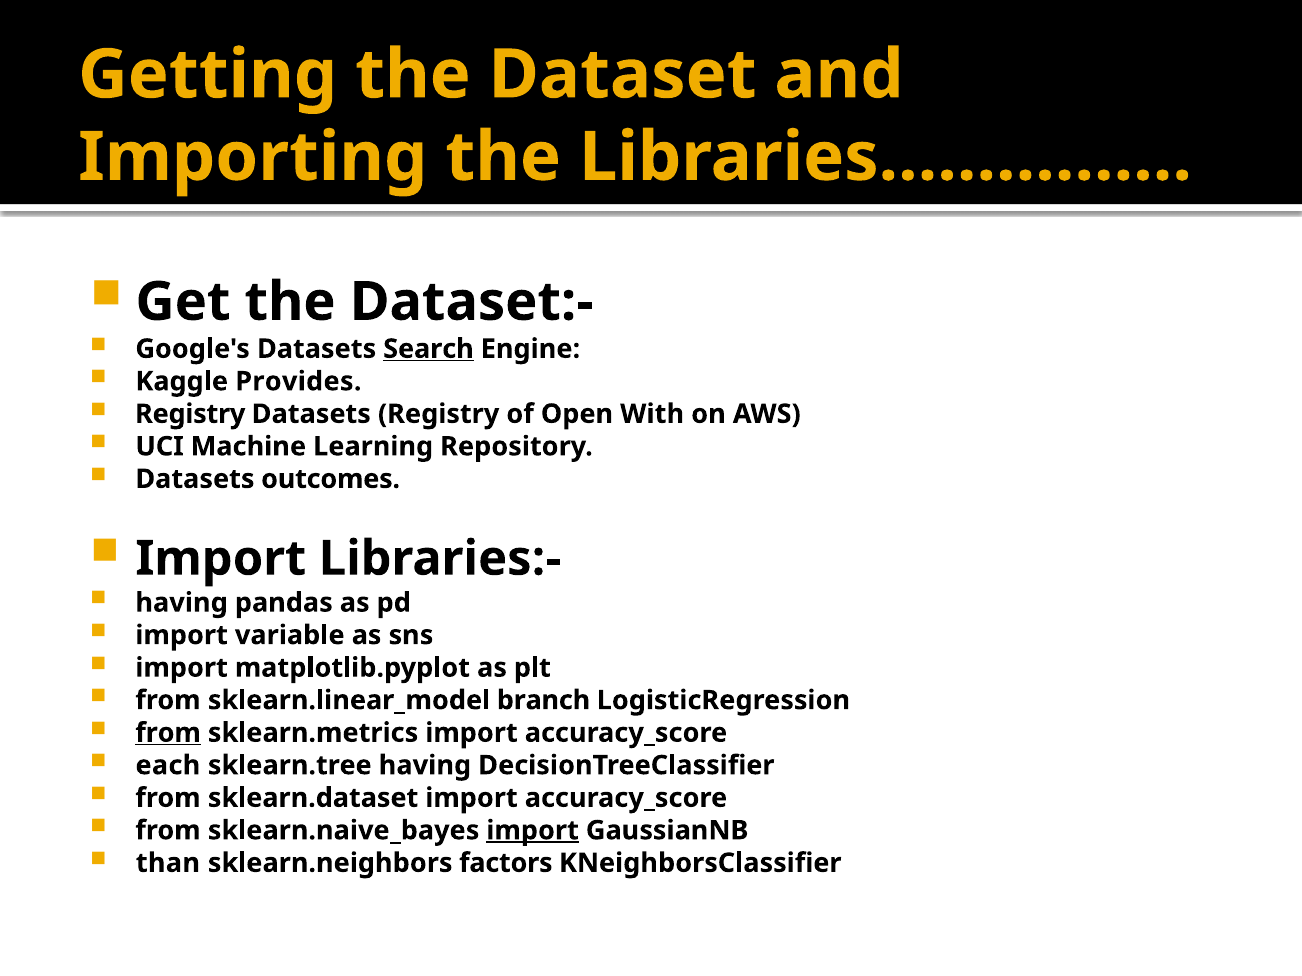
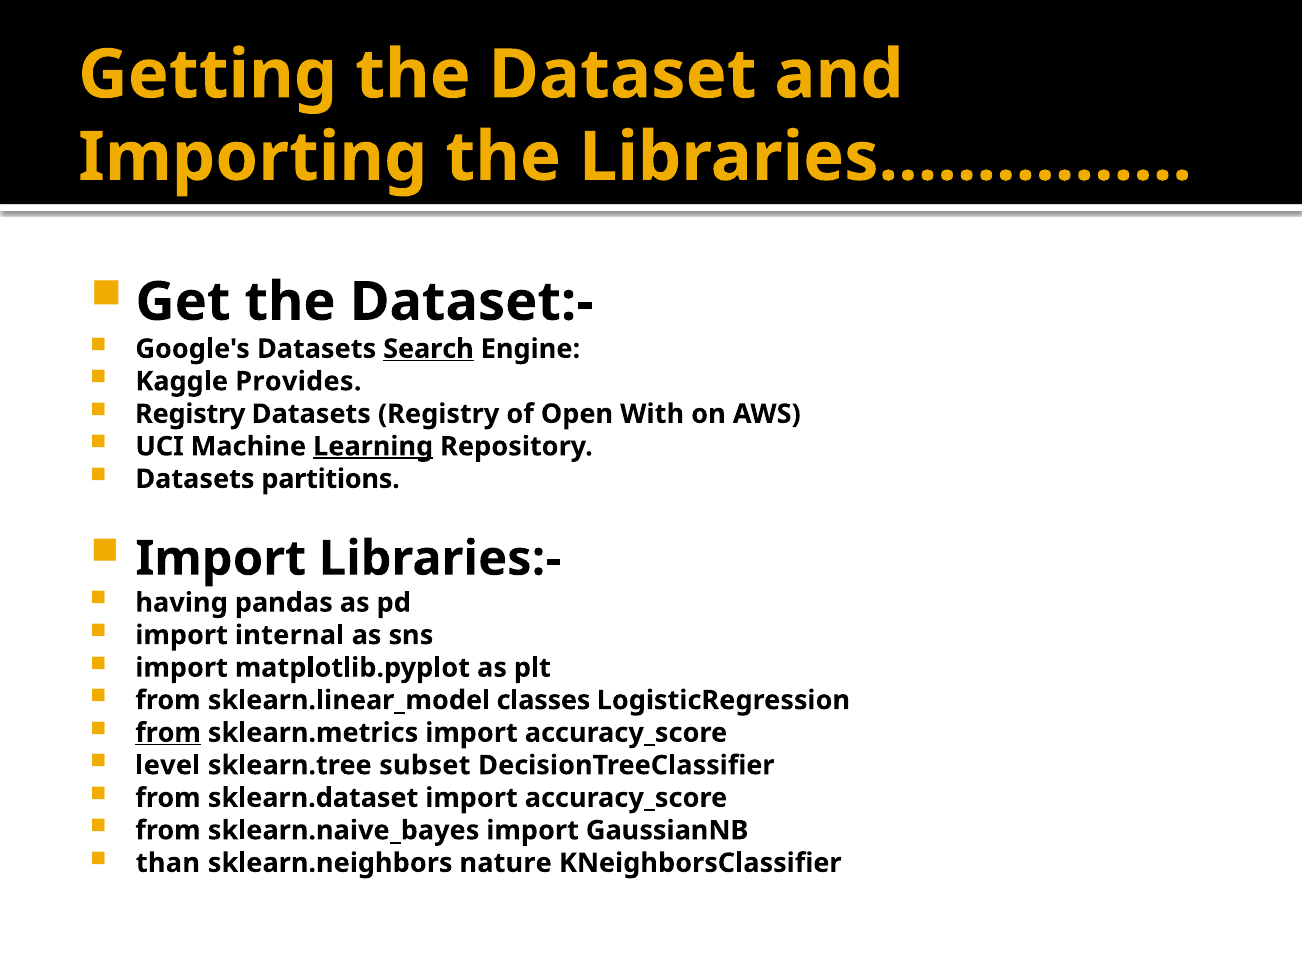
Learning underline: none -> present (373, 447)
outcomes: outcomes -> partitions (331, 479)
variable: variable -> internal (290, 636)
branch: branch -> classes (544, 701)
each: each -> level (168, 766)
sklearn.tree having: having -> subset (425, 766)
import underline: present -> none (533, 831)
factors: factors -> nature (506, 863)
